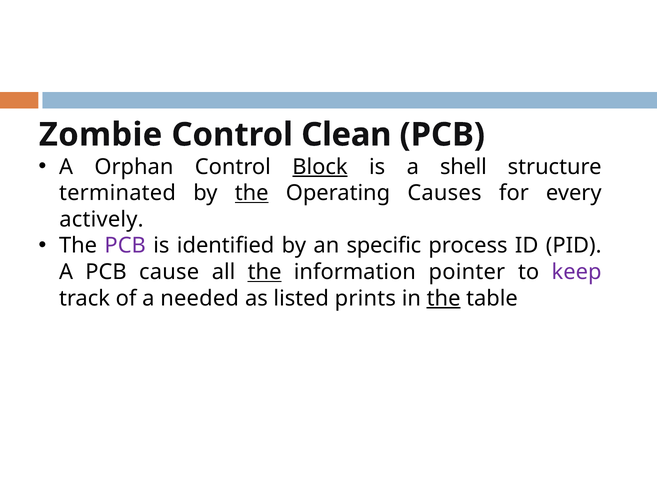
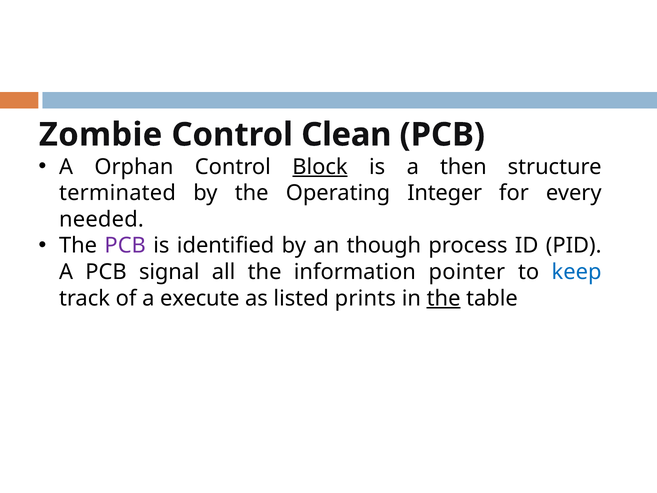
shell: shell -> then (463, 167)
the underline: present -> none (252, 193)
Causes: Causes -> Integer (445, 193)
actively: actively -> needed (101, 219)
specific: specific -> though (384, 246)
cause: cause -> signal (169, 272)
the underline: present -> none (265, 272)
keep colour: purple -> blue (577, 272)
needed: needed -> execute (200, 298)
